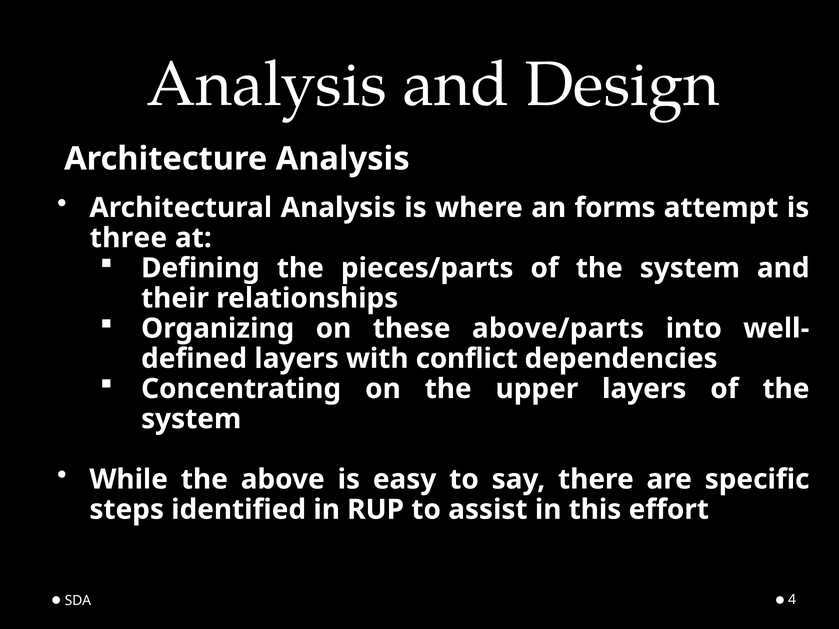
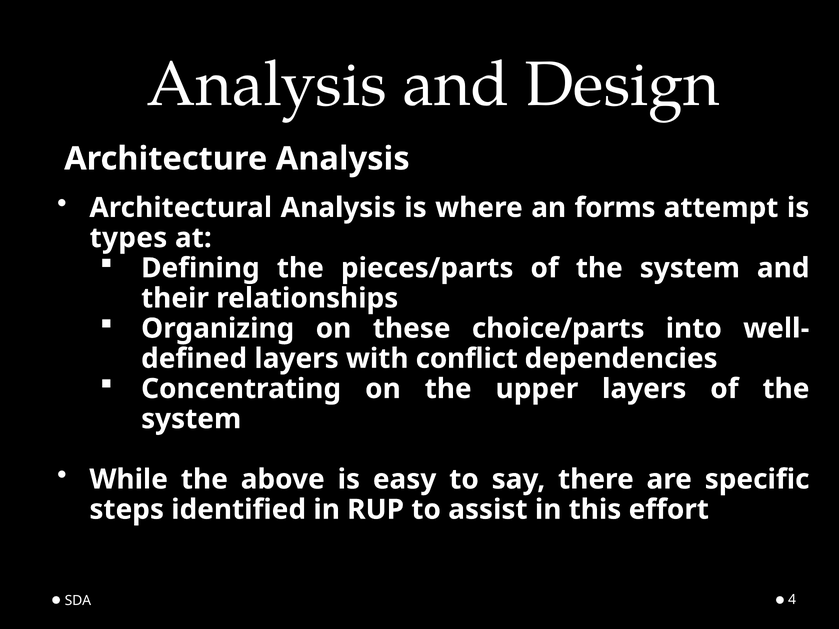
three: three -> types (128, 238)
above/parts: above/parts -> choice/parts (558, 329)
